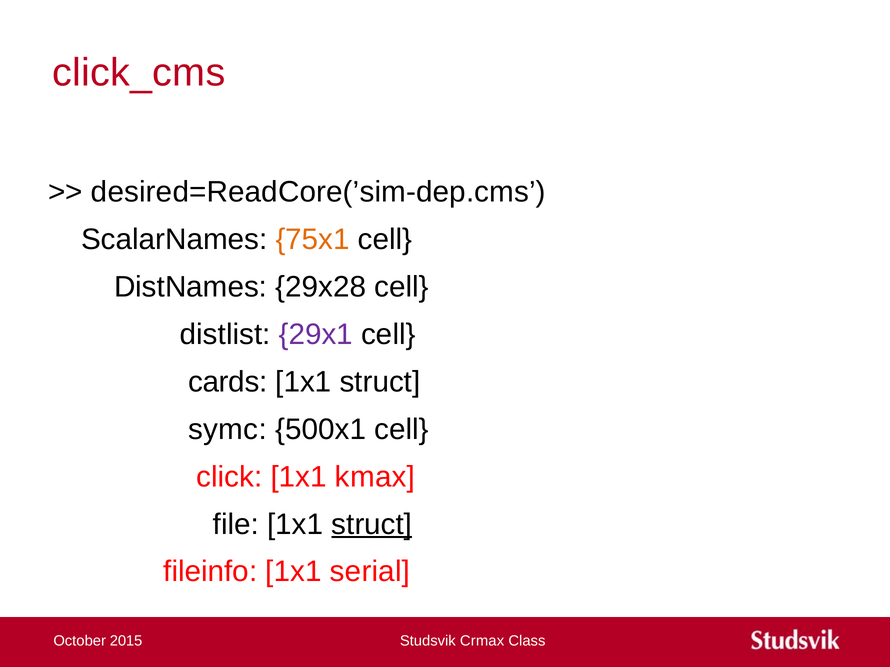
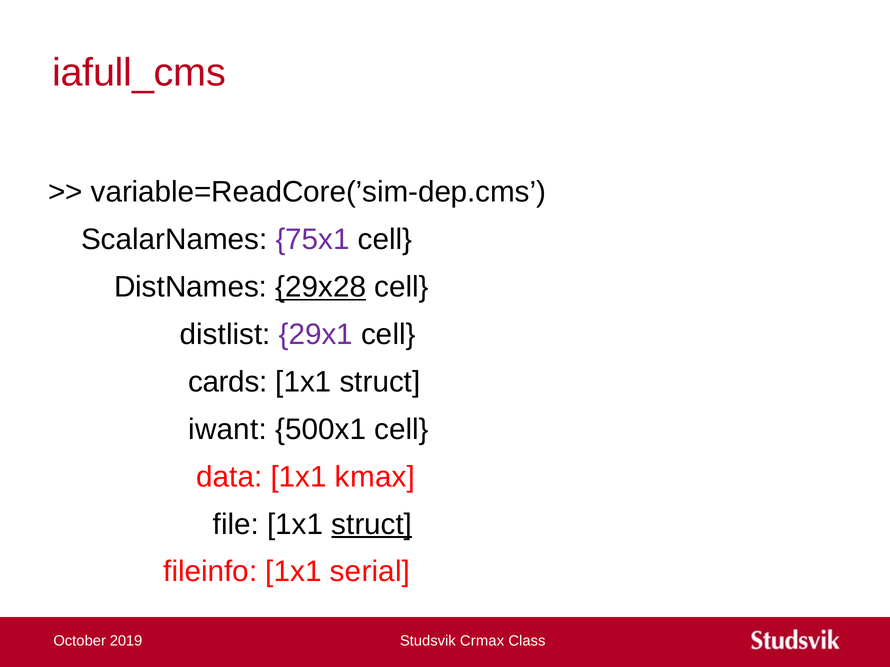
click_cms: click_cms -> iafull_cms (139, 73)
desired=ReadCore(’sim-dep.cms: desired=ReadCore(’sim-dep.cms -> variable=ReadCore(’sim-dep.cms (319, 192)
75x1 colour: orange -> purple (313, 240)
29x28 underline: none -> present (321, 287)
symc: symc -> iwant (228, 430)
click: click -> data (229, 477)
2015: 2015 -> 2019 (126, 641)
